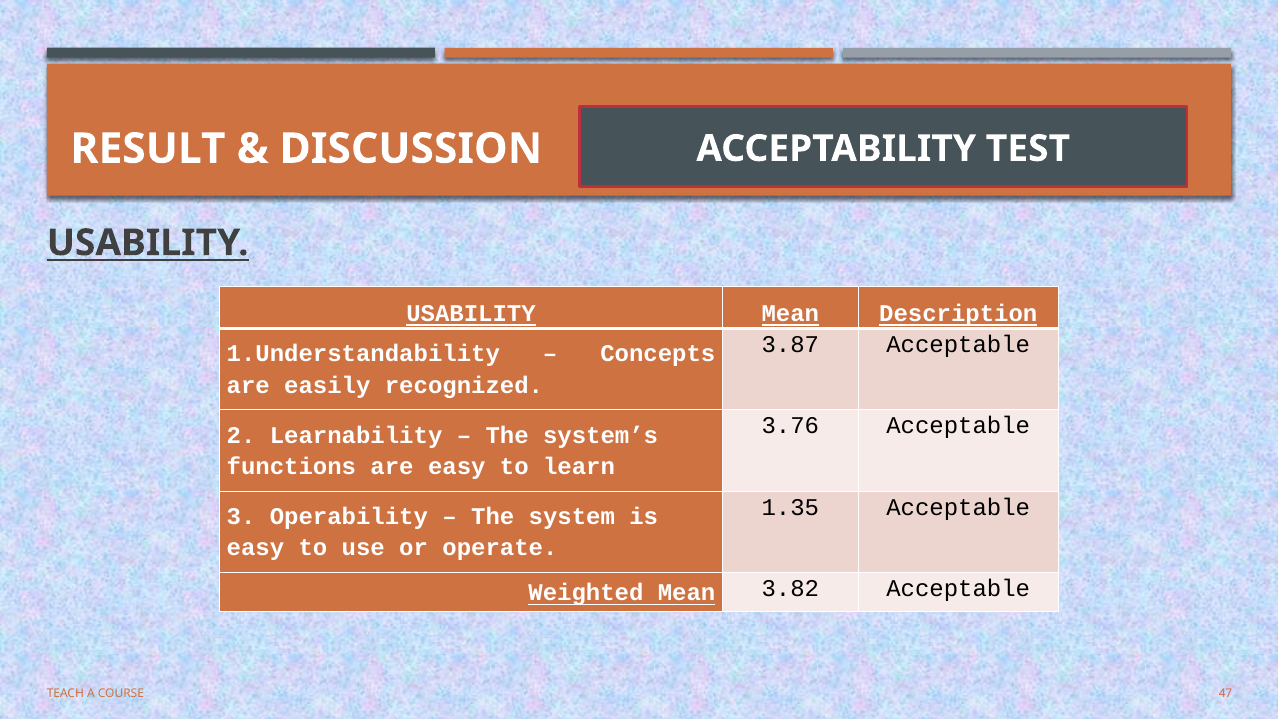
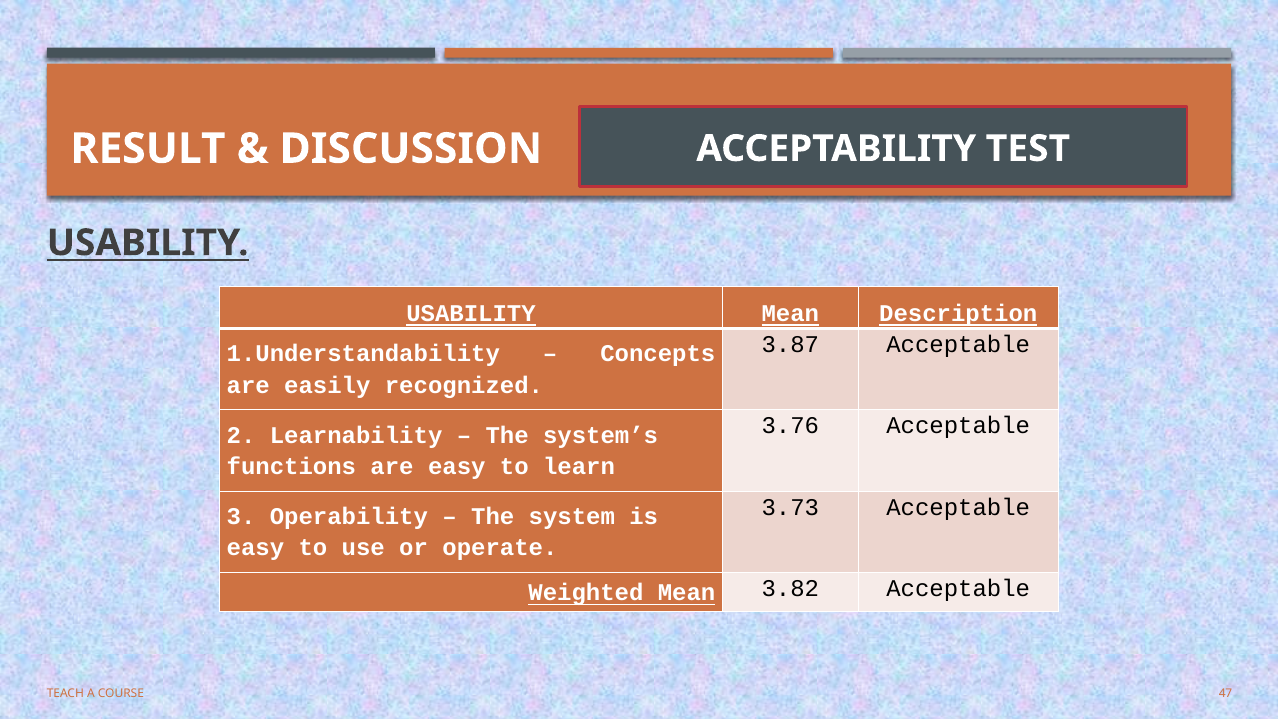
1.35: 1.35 -> 3.73 (790, 507)
